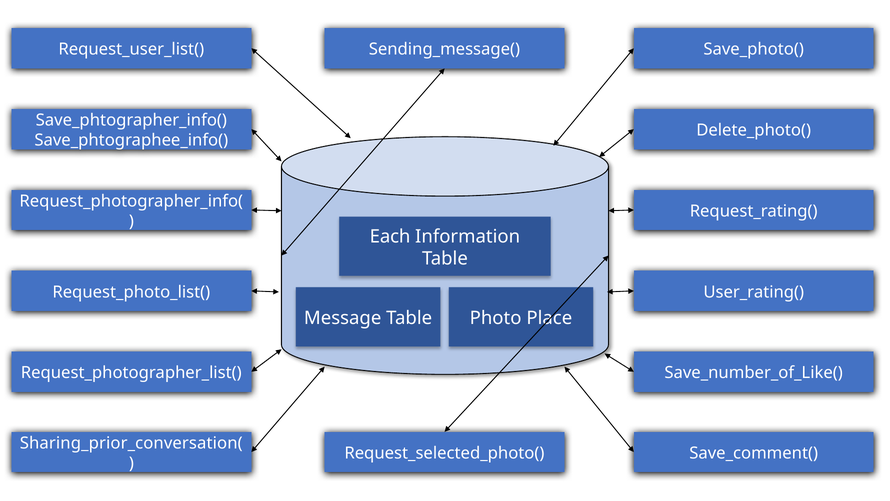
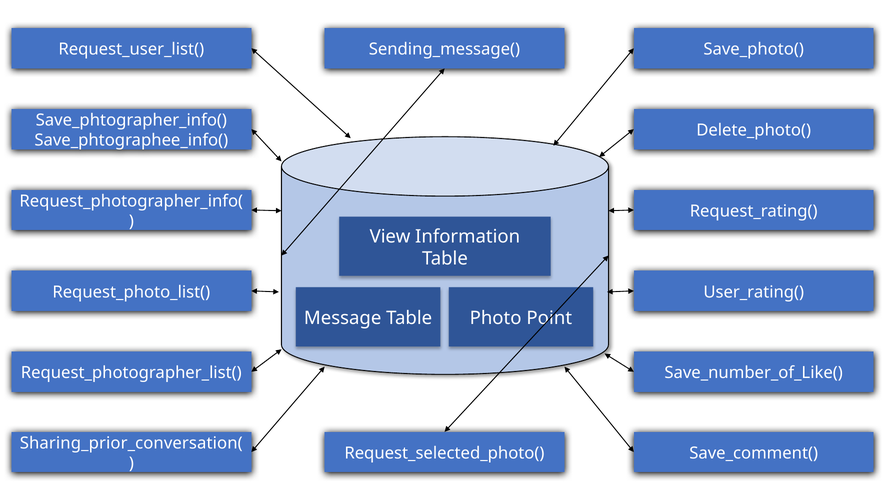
Each: Each -> View (390, 236)
Place: Place -> Point (549, 318)
